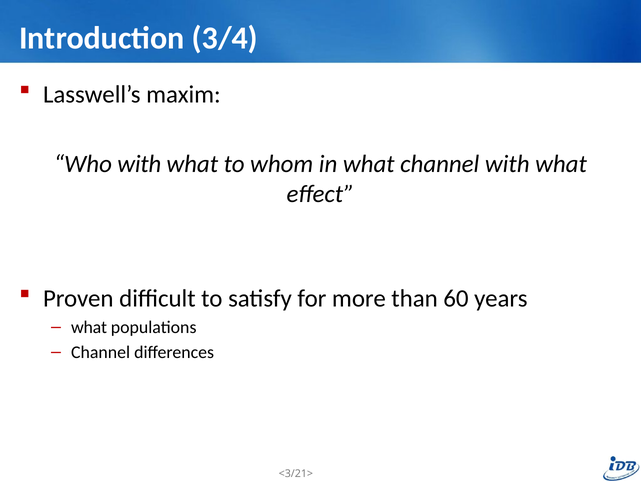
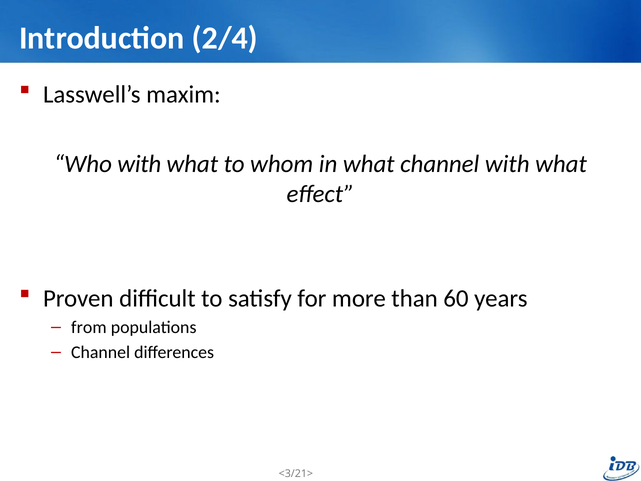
3/4: 3/4 -> 2/4 (225, 38)
what: what -> from (89, 327)
